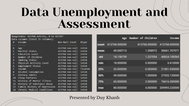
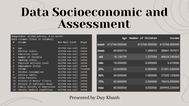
Unemployment: Unemployment -> Socioeconomic (97, 12)
